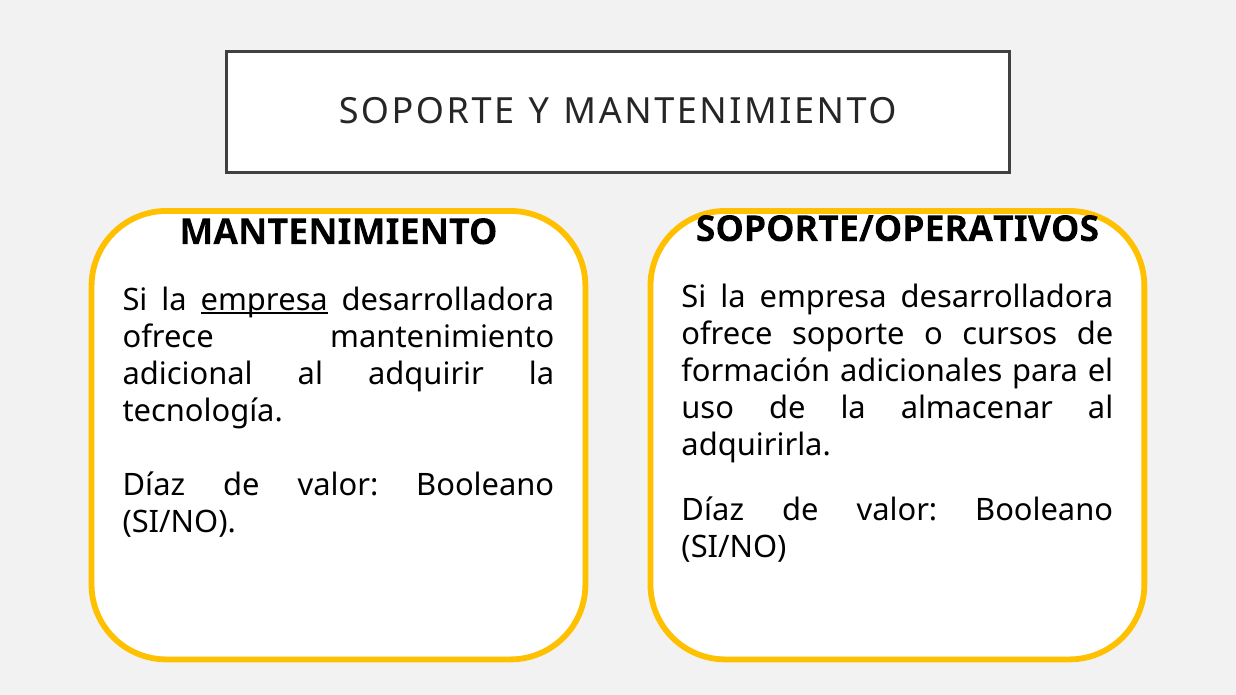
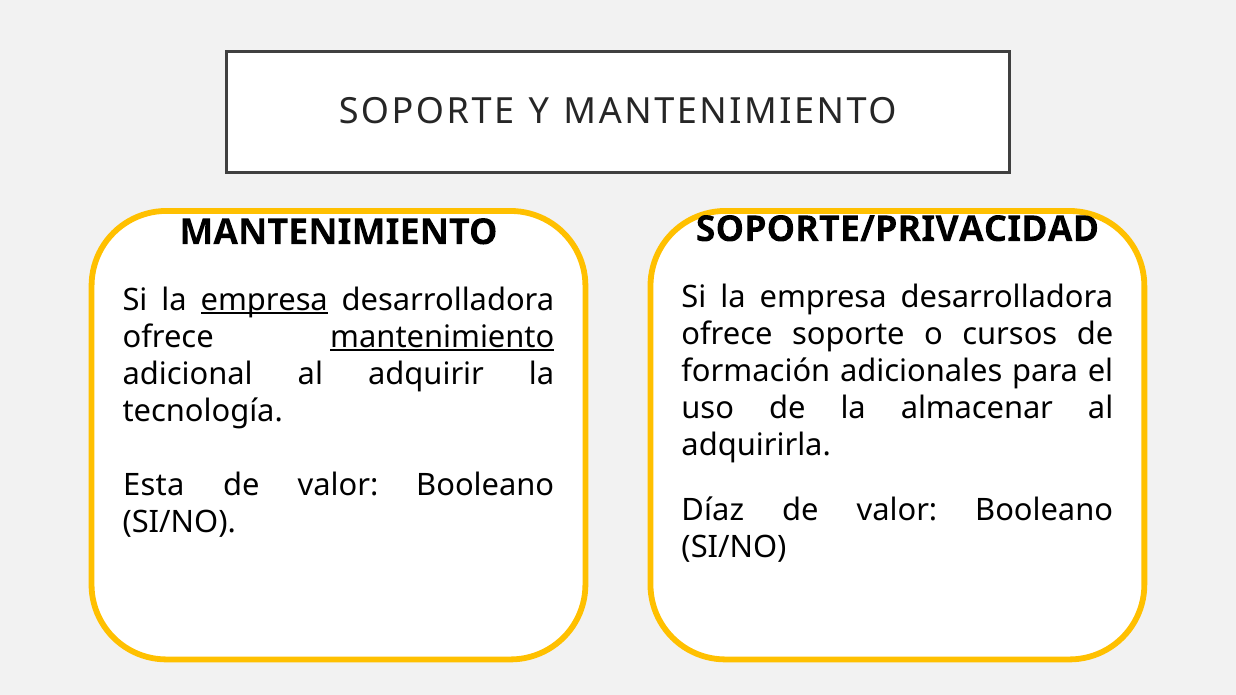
SOPORTE/OPERATIVOS: SOPORTE/OPERATIVOS -> SOPORTE/PRIVACIDAD (897, 229)
mantenimiento underline: none -> present (442, 337)
Díaz: Díaz -> Esta (154, 485)
